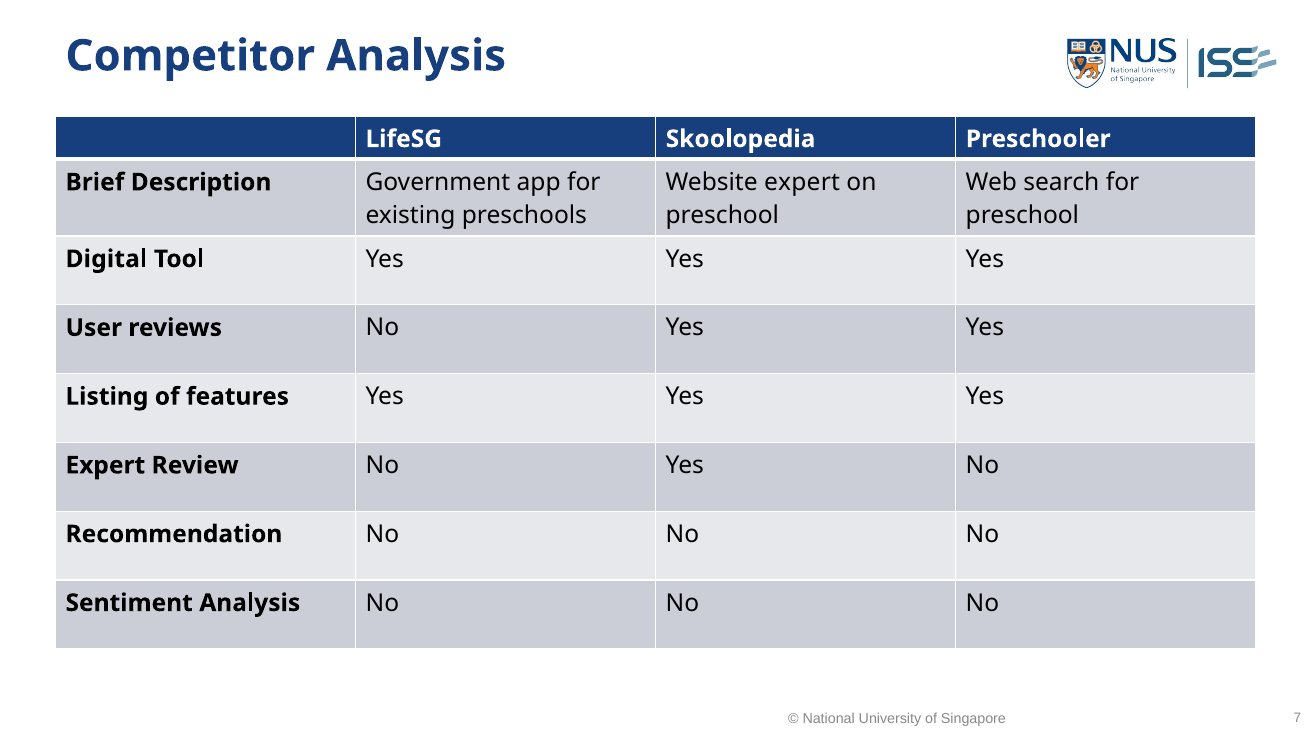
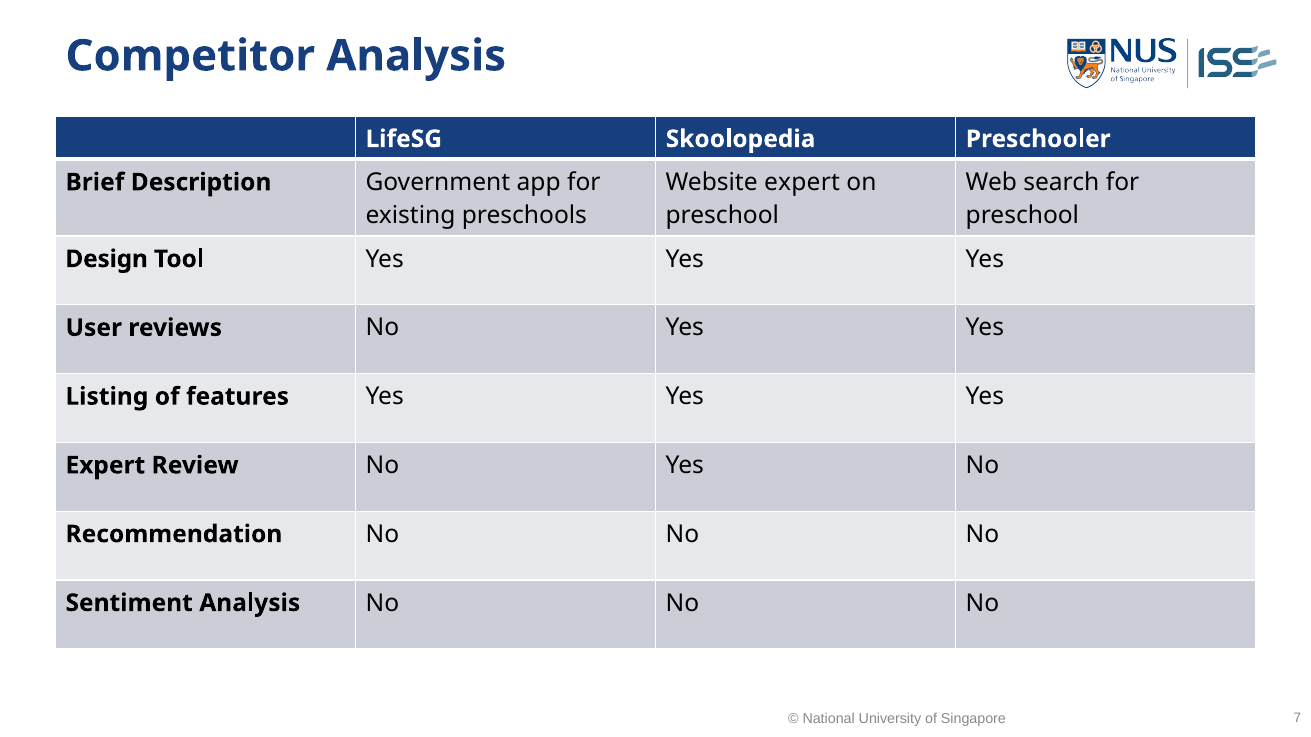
Digital: Digital -> Design (107, 259)
